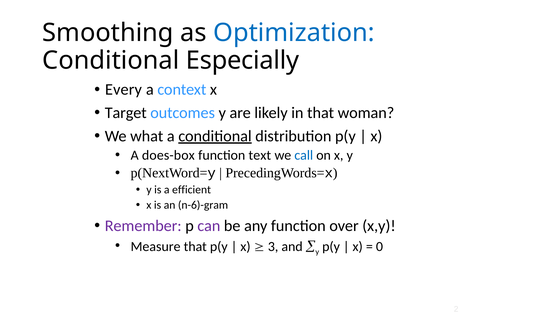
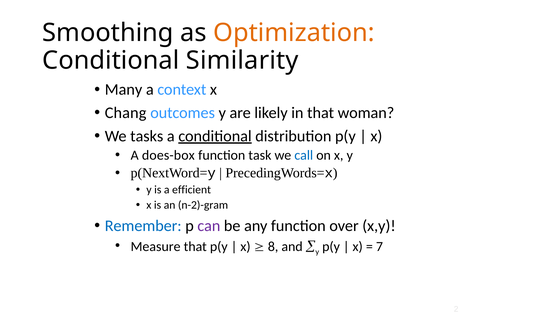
Optimization colour: blue -> orange (294, 33)
Especially: Especially -> Similarity (242, 60)
Every: Every -> Many (124, 90)
Target: Target -> Chang (126, 113)
what: what -> tasks (147, 136)
text: text -> task (260, 155)
n-6)-gram: n-6)-gram -> n-2)-gram (203, 205)
Remember colour: purple -> blue (143, 226)
3: 3 -> 8 (273, 247)
0: 0 -> 7 (380, 247)
